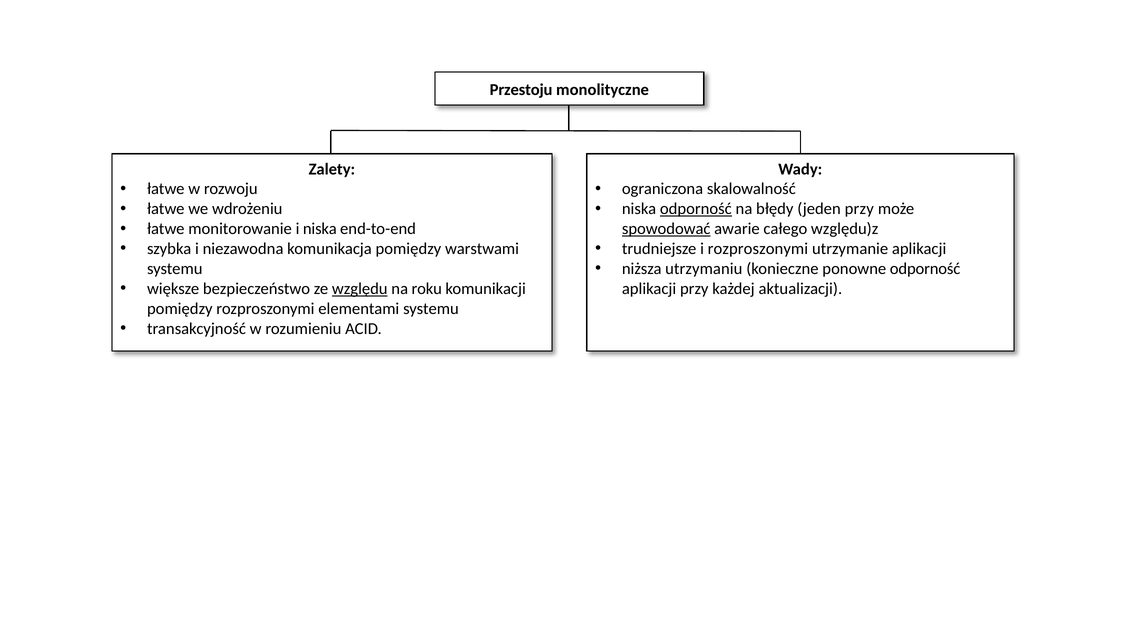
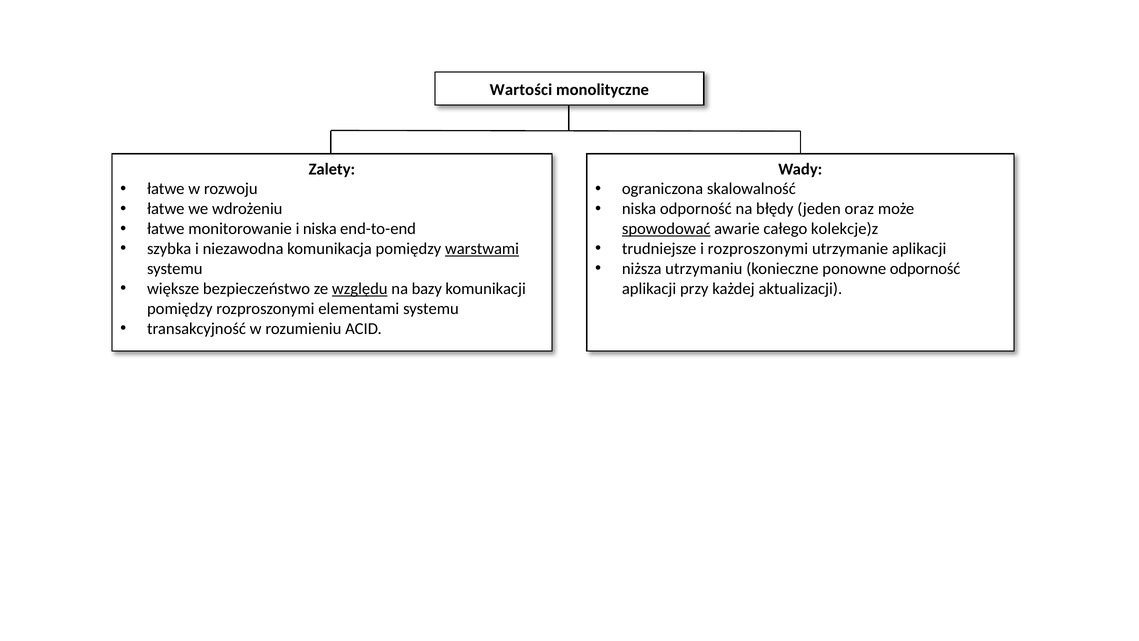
Przestoju: Przestoju -> Wartości (521, 90)
odporność underline: present -> none (696, 209)
jeden przy: przy -> oraz (859, 209)
względu)z: względu)z -> kolekcje)z (845, 229)
warstwami underline: none -> present (482, 249)
roku: roku -> bazy (427, 289)
